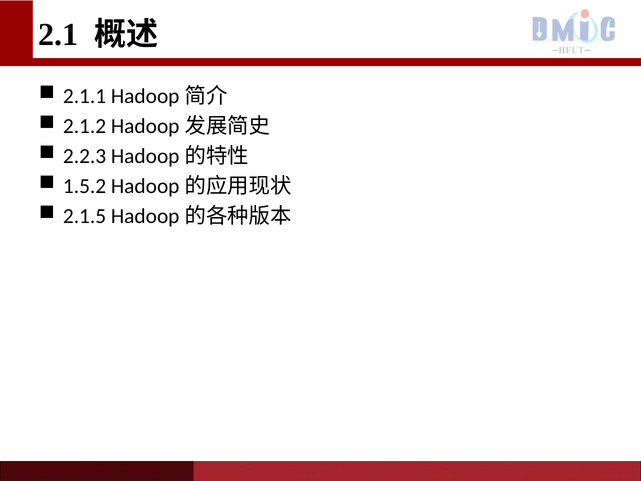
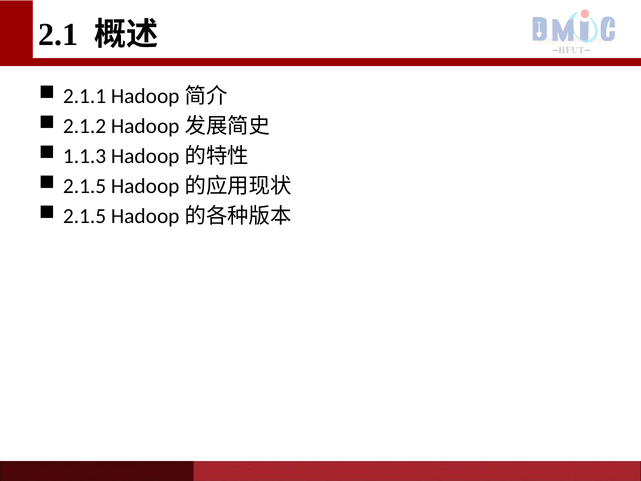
2.2.3: 2.2.3 -> 1.1.3 (85, 156)
1.5.2: 1.5.2 -> 2.1.5 (85, 186)
